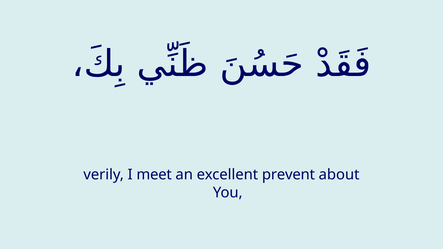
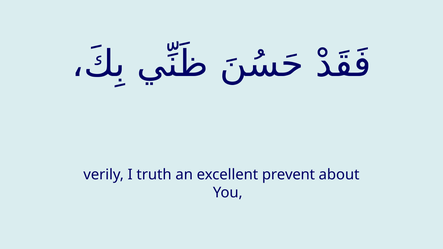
meet: meet -> truth (154, 175)
